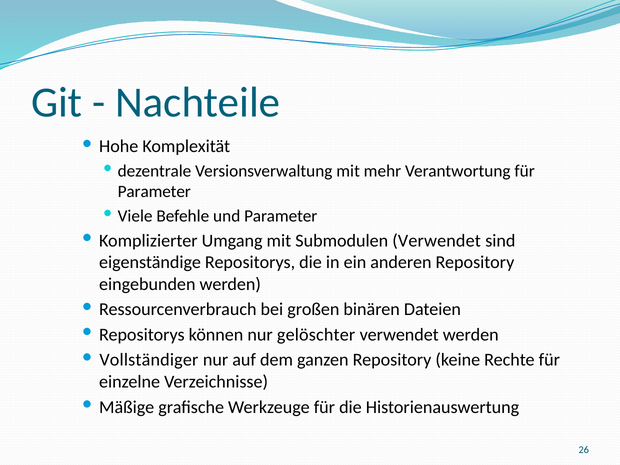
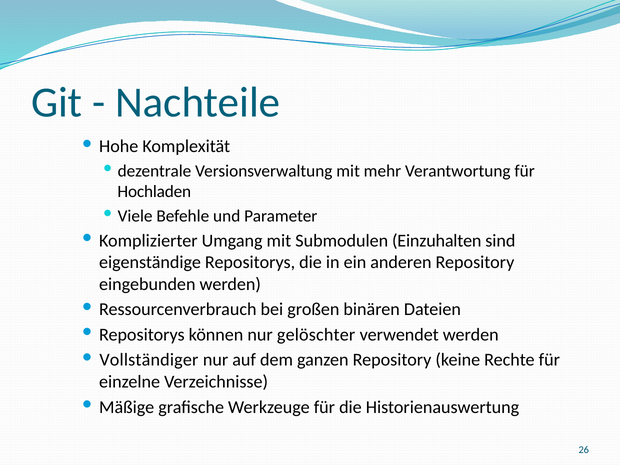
Parameter: Parameter -> Hochladen (154, 192)
Submodulen Verwendet: Verwendet -> Einzuhalten (437, 241)
